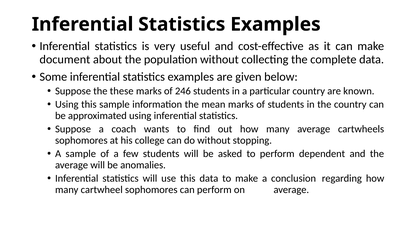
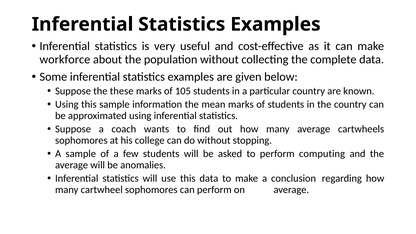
document: document -> workforce (65, 59)
246: 246 -> 105 (183, 91)
dependent: dependent -> computing (322, 154)
